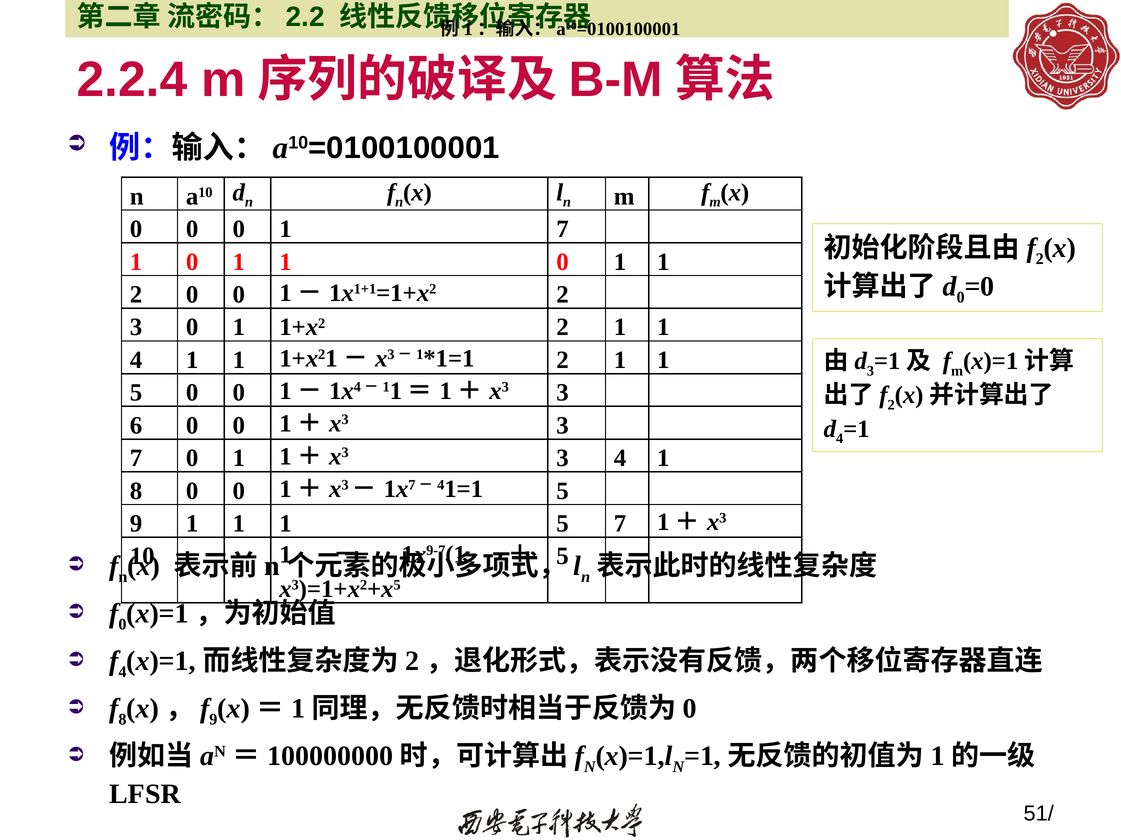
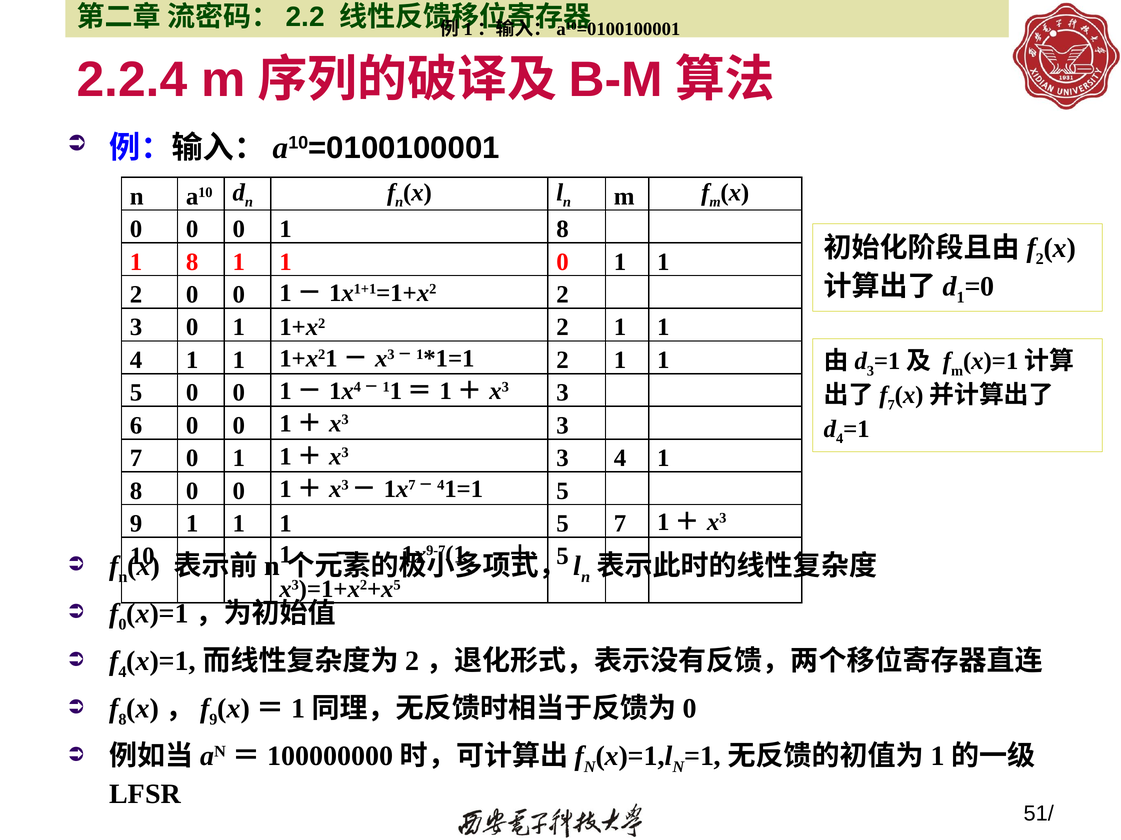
0 1 7: 7 -> 8 (562, 229)
0: 0 -> 8 (192, 262)
0: 0 -> 1 (961, 298)
2: 2 -> 7 (891, 405)
